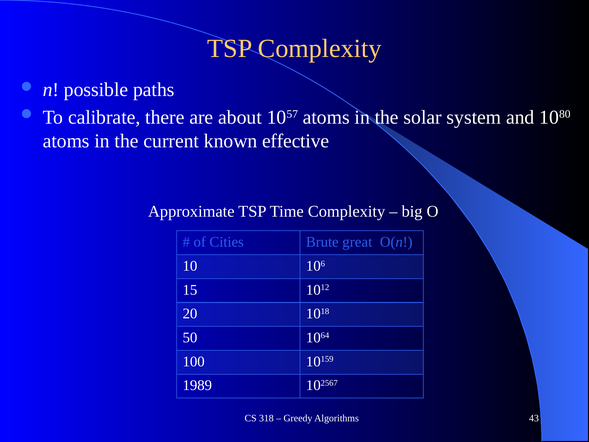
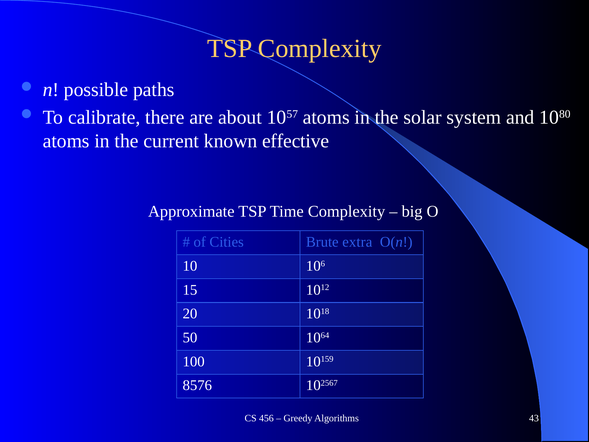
great: great -> extra (357, 242)
1989: 1989 -> 8576 (197, 385)
318: 318 -> 456 (266, 418)
